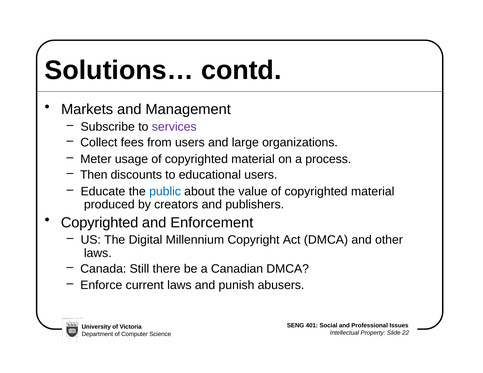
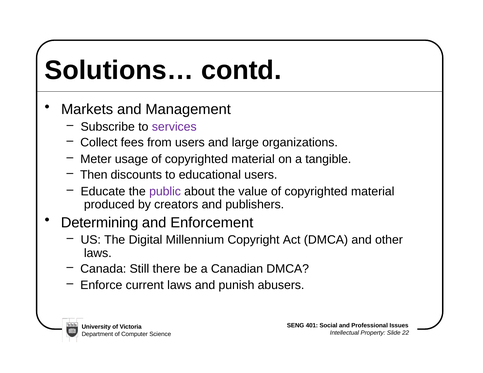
process: process -> tangible (328, 159)
public colour: blue -> purple (165, 192)
Copyrighted: Copyrighted -> Determining (100, 223)
